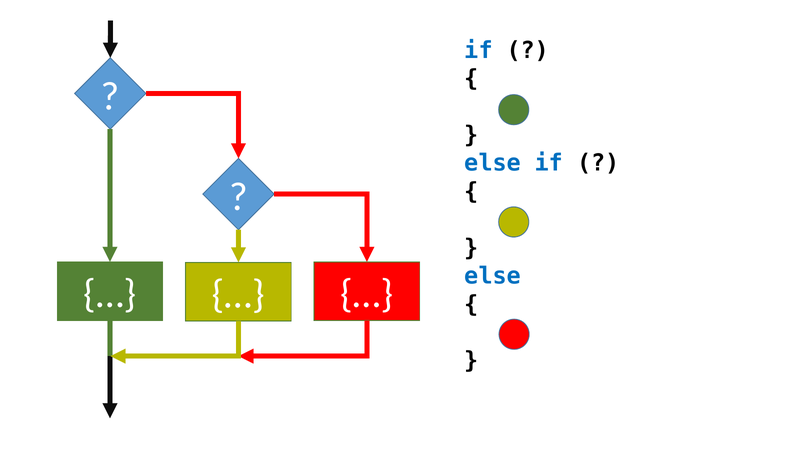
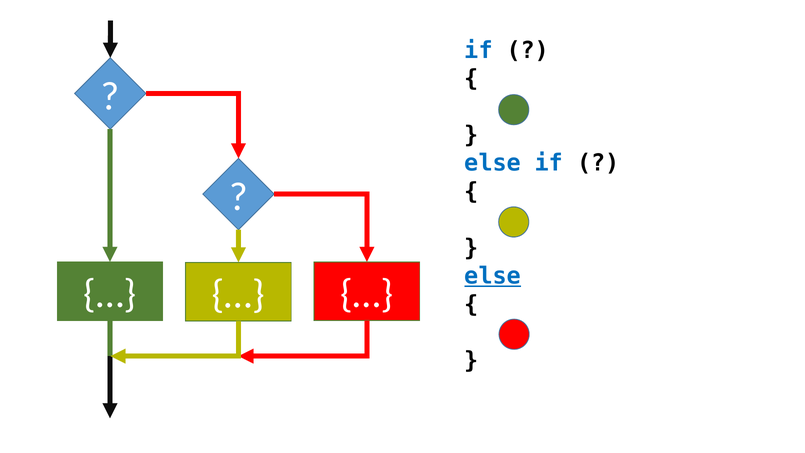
else underline: none -> present (493, 276)
